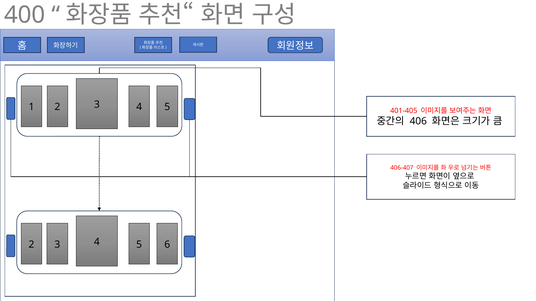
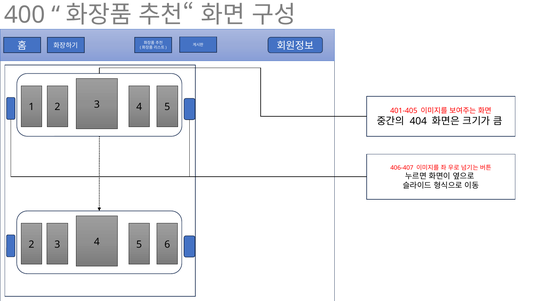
406: 406 -> 404 (418, 122)
